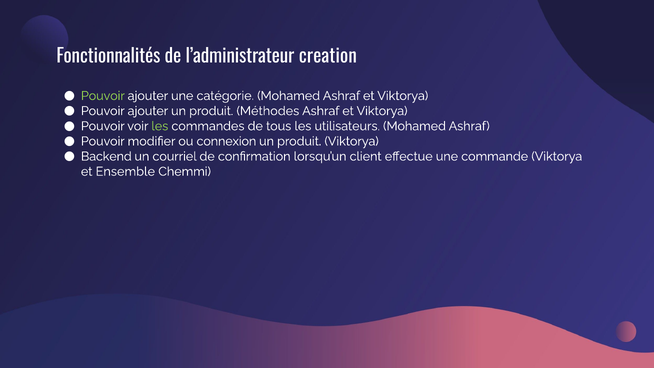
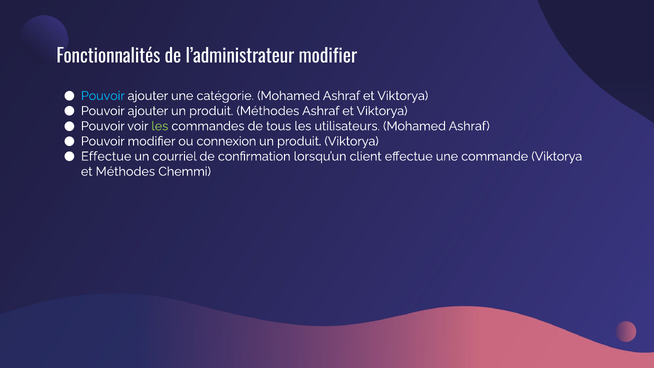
l’administrateur creation: creation -> modifier (328, 56)
Pouvoir colour: light green -> light blue (103, 96)
Backend: Backend -> Effectue (106, 156)
et Ensemble: Ensemble -> Méthodes (125, 171)
